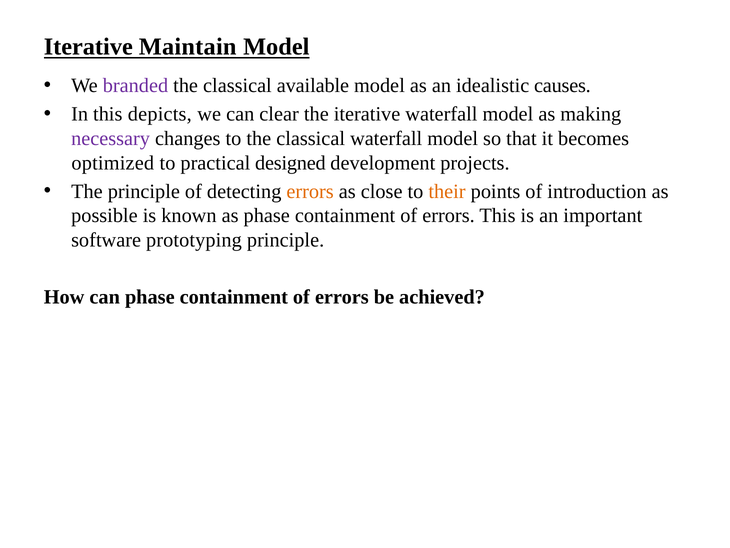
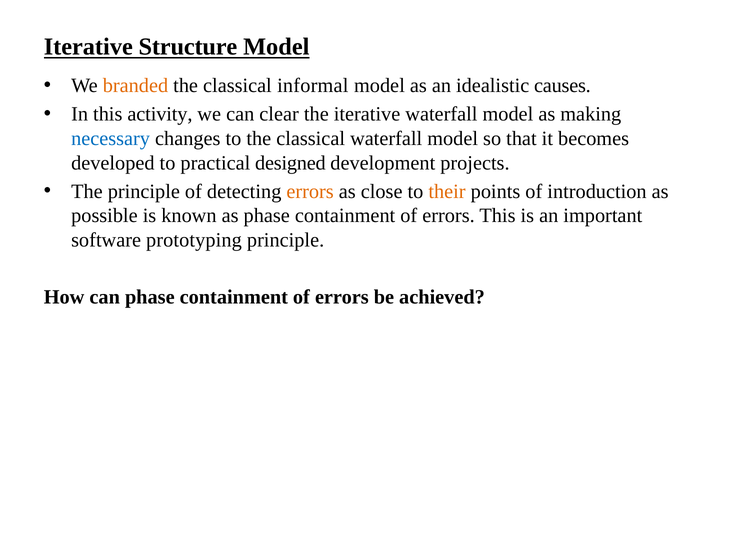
Maintain: Maintain -> Structure (188, 47)
branded colour: purple -> orange (135, 86)
available: available -> informal (313, 86)
depicts: depicts -> activity (160, 114)
necessary colour: purple -> blue (111, 138)
optimized: optimized -> developed (113, 163)
